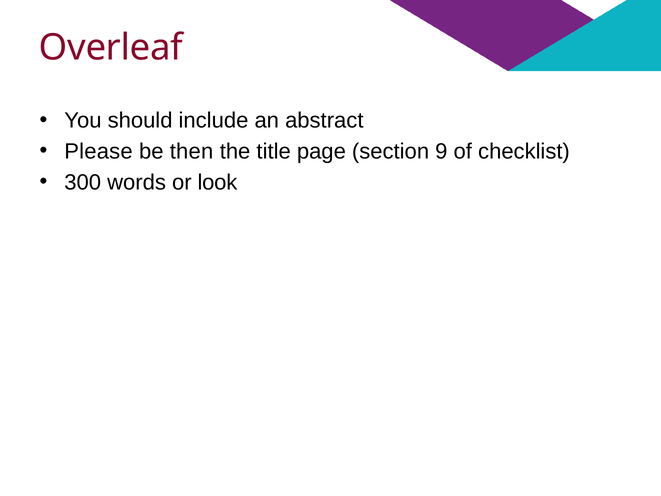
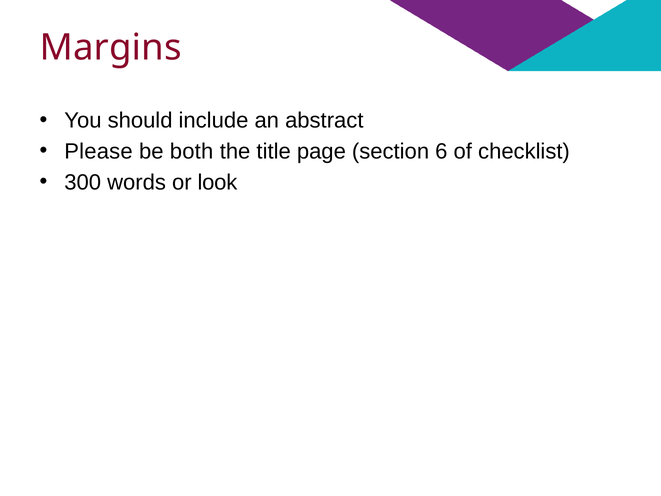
Overleaf: Overleaf -> Margins (111, 48)
then: then -> both (192, 151)
9: 9 -> 6 (441, 151)
